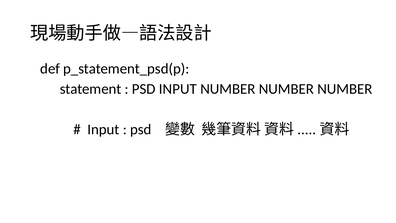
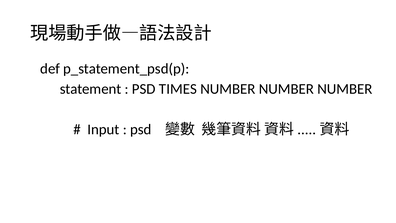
PSD INPUT: INPUT -> TIMES (178, 89)
